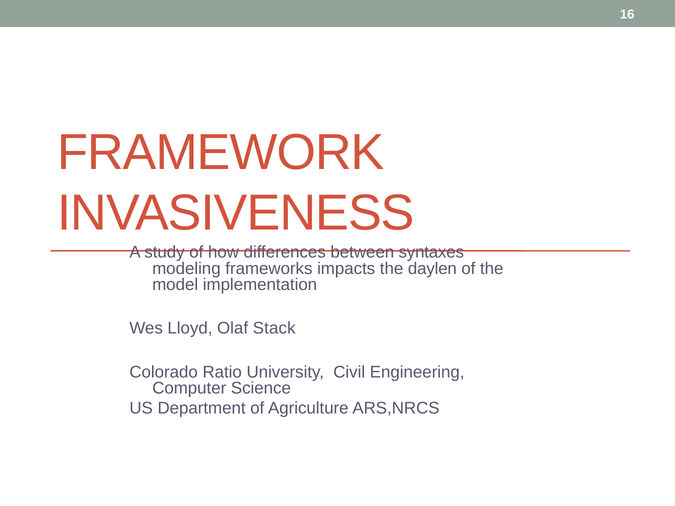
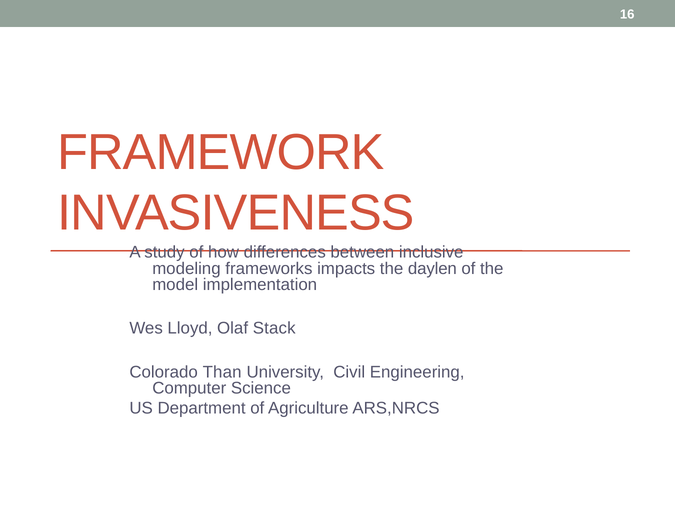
syntaxes: syntaxes -> inclusive (431, 252)
Ratio: Ratio -> Than (222, 372)
